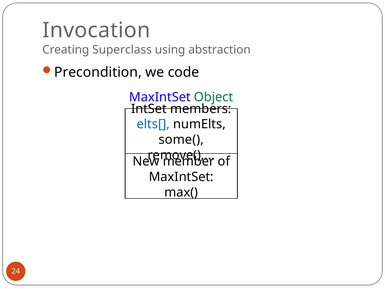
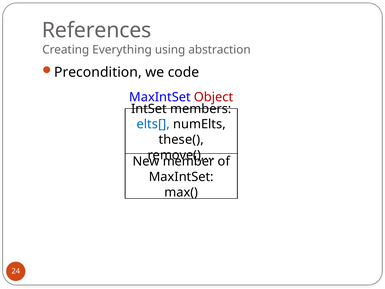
Invocation: Invocation -> References (97, 30)
Superclass: Superclass -> Everything (122, 50)
Object colour: green -> red (214, 97)
some(: some( -> these( (181, 140)
